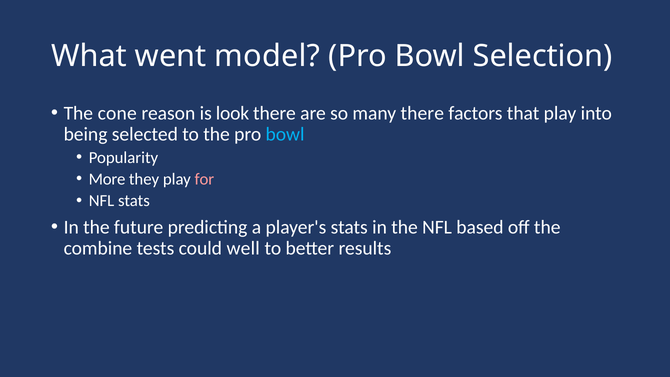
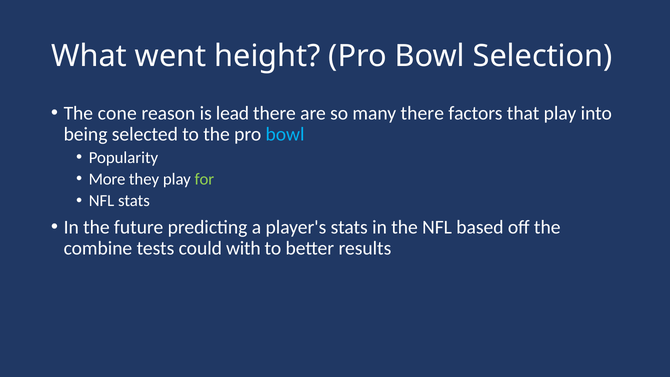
model: model -> height (267, 56)
look: look -> lead (232, 113)
for colour: pink -> light green (204, 179)
well: well -> with (243, 248)
